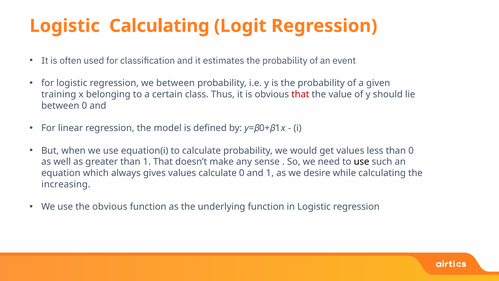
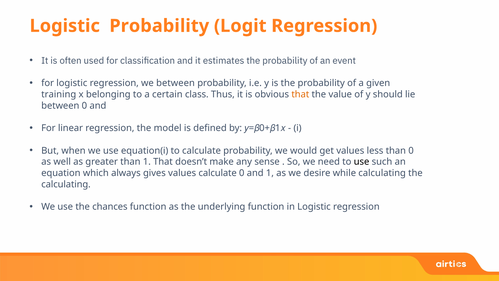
Logistic Calculating: Calculating -> Probability (159, 26)
that colour: red -> orange (300, 94)
increasing: increasing -> calculating (66, 184)
the obvious: obvious -> chances (110, 207)
